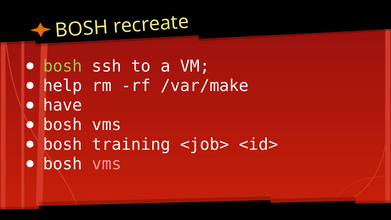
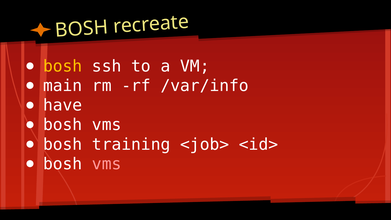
bosh colour: light green -> yellow (63, 66)
help: help -> main (63, 86)
/var/make: /var/make -> /var/info (205, 86)
